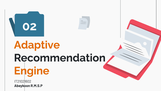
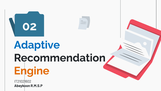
Adaptive colour: orange -> blue (37, 45)
